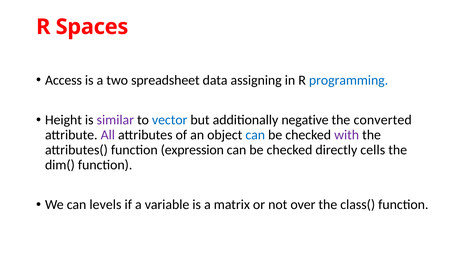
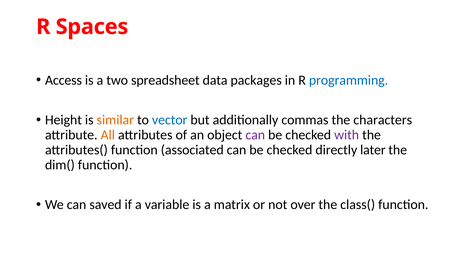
assigning: assigning -> packages (256, 80)
similar colour: purple -> orange (115, 120)
negative: negative -> commas (305, 120)
converted: converted -> characters (383, 120)
All colour: purple -> orange (108, 135)
can colour: blue -> purple (255, 135)
expression: expression -> associated (192, 150)
cells: cells -> later (373, 150)
levels: levels -> saved (105, 204)
